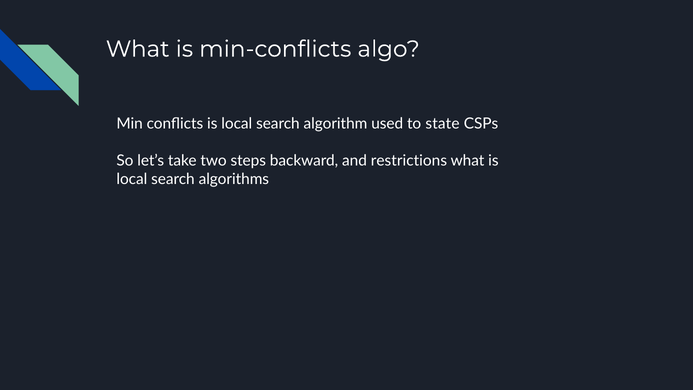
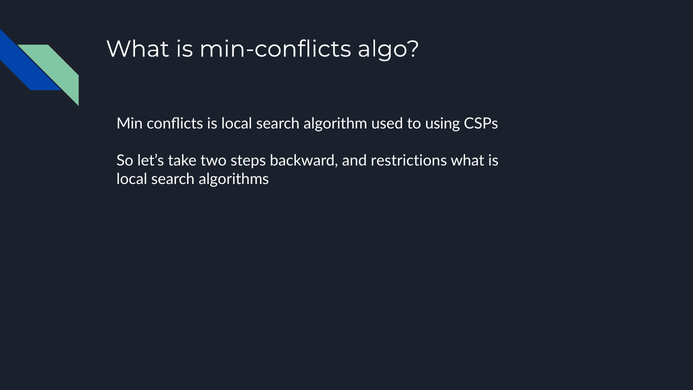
state: state -> using (443, 124)
